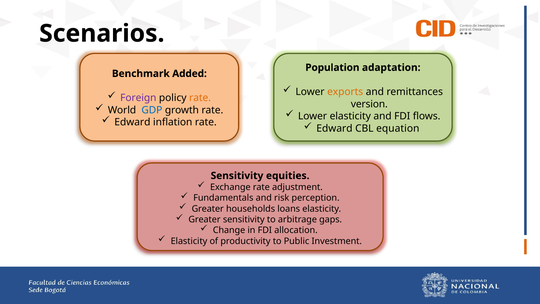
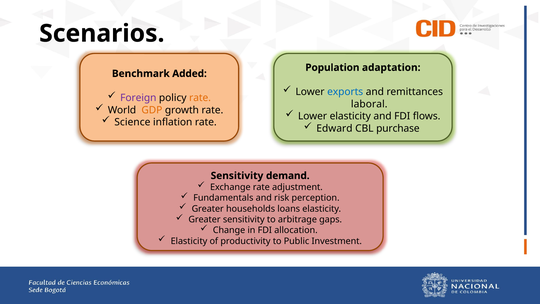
exports colour: orange -> blue (345, 92)
version: version -> laboral (369, 104)
GDP colour: blue -> orange (152, 110)
Edward: Edward -> Science (132, 122)
equation: equation -> purchase (398, 128)
equities: equities -> demand (288, 176)
